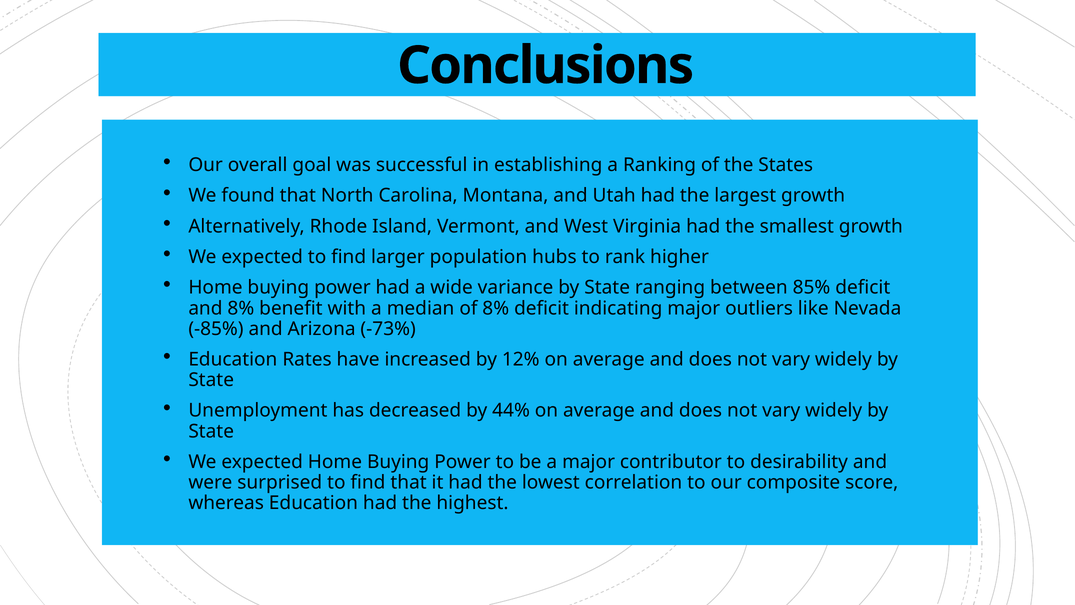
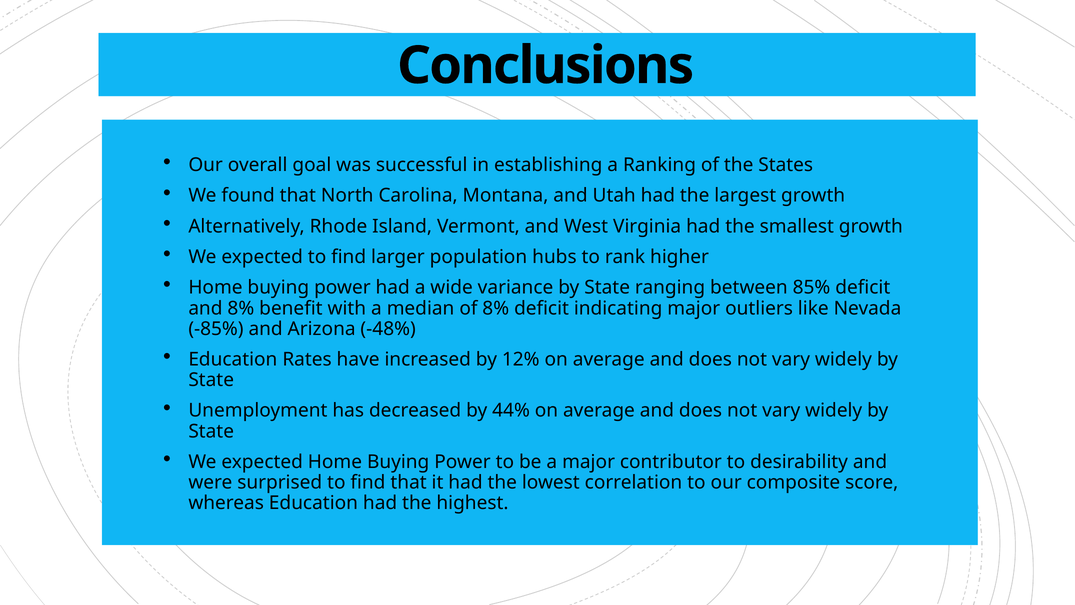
-73%: -73% -> -48% (388, 329)
